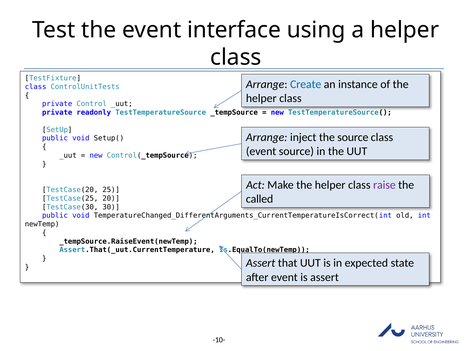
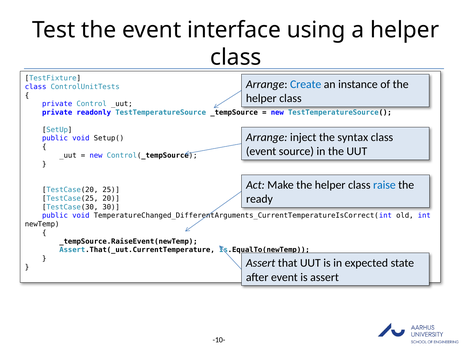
the source: source -> syntax (353, 137)
raise colour: purple -> blue (384, 185)
called: called -> ready (259, 199)
